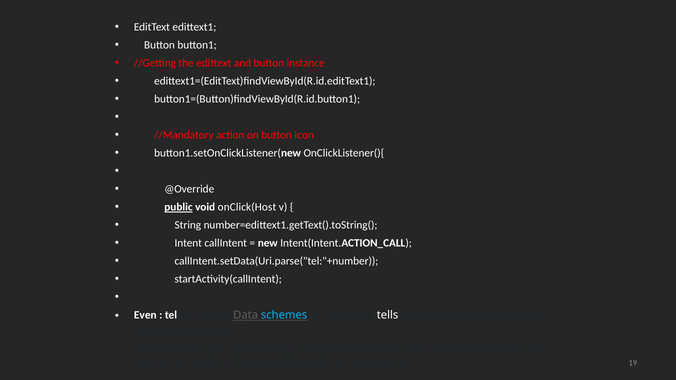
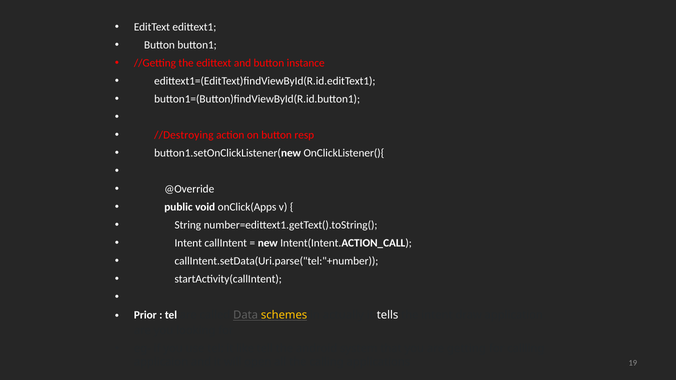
//Mandatory: //Mandatory -> //Destroying (184, 135)
icon: icon -> resp (304, 135)
public underline: present -> none (178, 207)
onClick(Host: onClick(Host -> onClick(Apps (247, 207)
Even: Even -> Prior (145, 315)
schemes colour: light blue -> yellow (284, 315)
